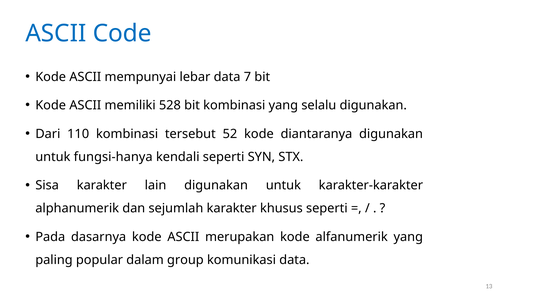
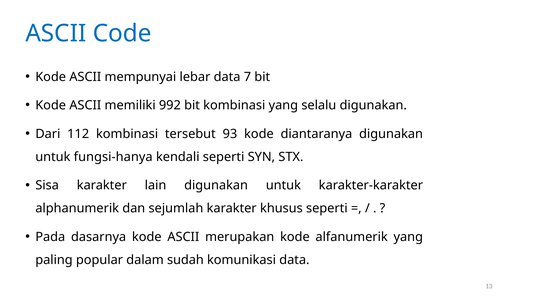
528: 528 -> 992 (170, 105)
110: 110 -> 112 (78, 134)
52: 52 -> 93 (230, 134)
group: group -> sudah (185, 260)
